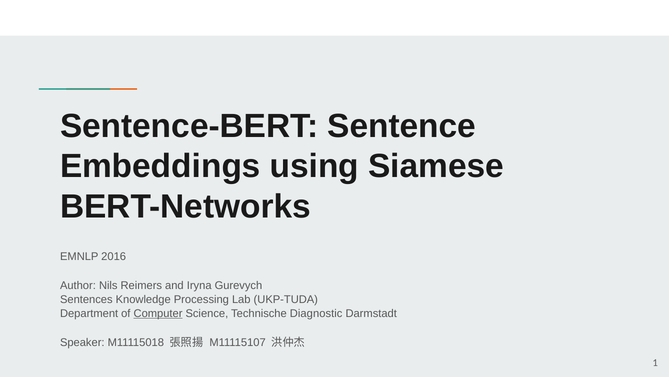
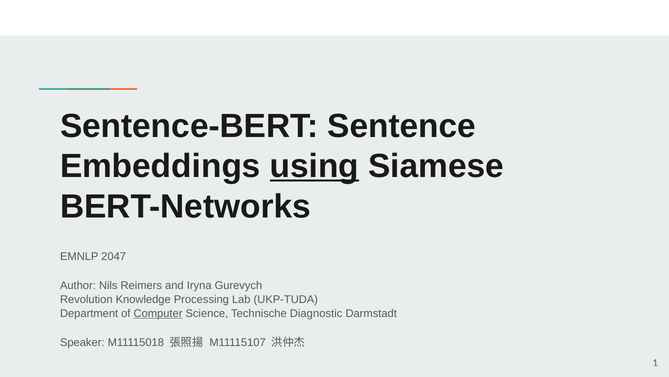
using underline: none -> present (314, 166)
2016: 2016 -> 2047 (114, 256)
Sentences: Sentences -> Revolution (86, 299)
